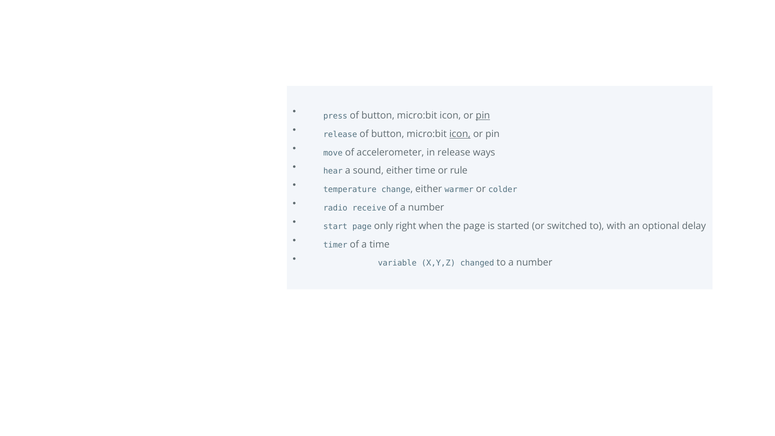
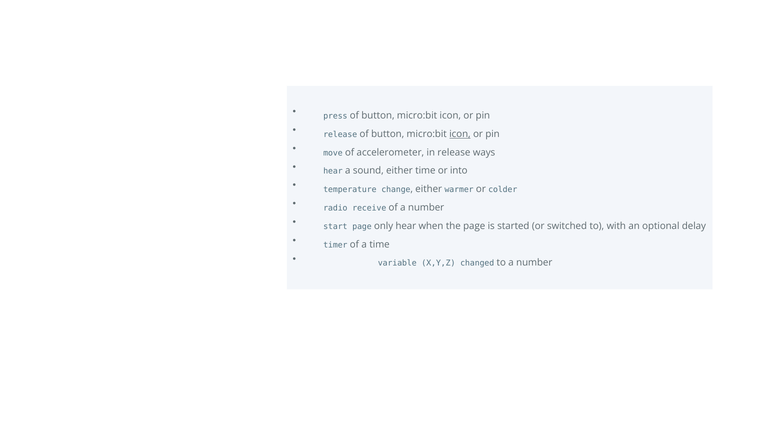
pin underline: present -> none (483, 116)
rule: rule -> into (459, 171)
only right: right -> hear (406, 226)
